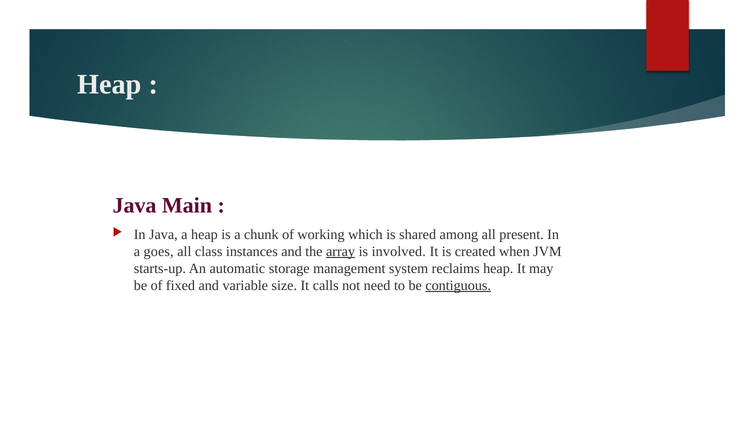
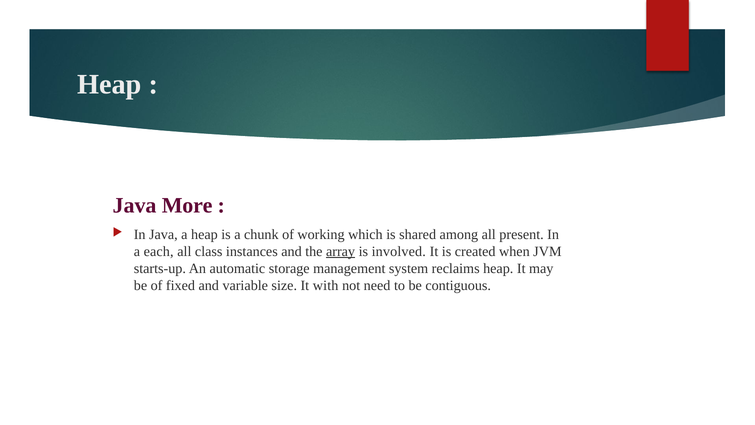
Main: Main -> More (187, 205)
goes: goes -> each (159, 251)
calls: calls -> with (326, 285)
contiguous underline: present -> none (458, 285)
